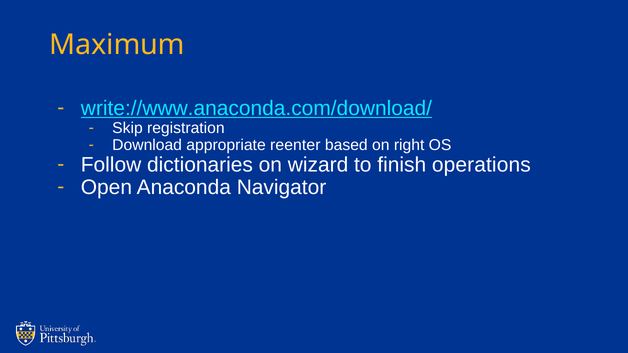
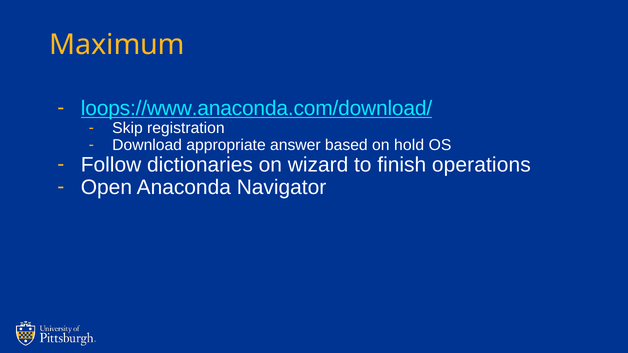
write://www.anaconda.com/download/: write://www.anaconda.com/download/ -> loops://www.anaconda.com/download/ (257, 108)
reenter: reenter -> answer (295, 145)
right: right -> hold (409, 145)
